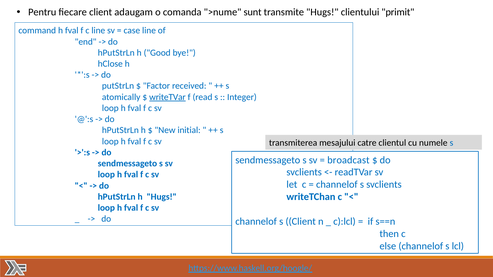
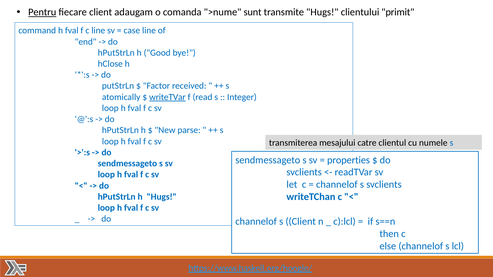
Pentru underline: none -> present (42, 12)
initial: initial -> parse (189, 130)
broadcast: broadcast -> properties (349, 160)
